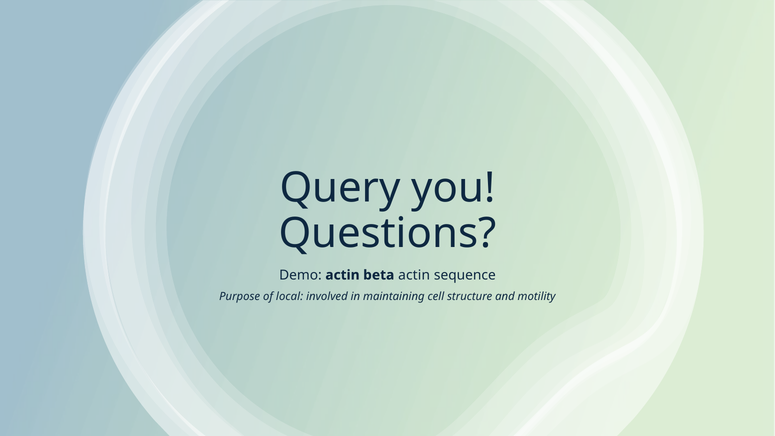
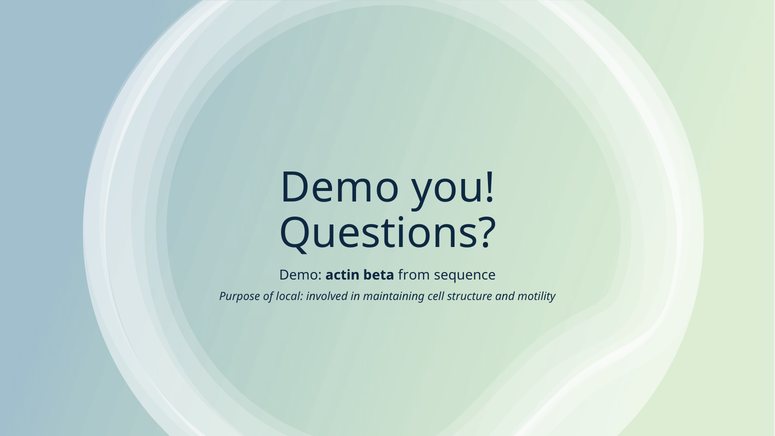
Query: Query -> Demo (340, 188)
beta actin: actin -> from (414, 275)
